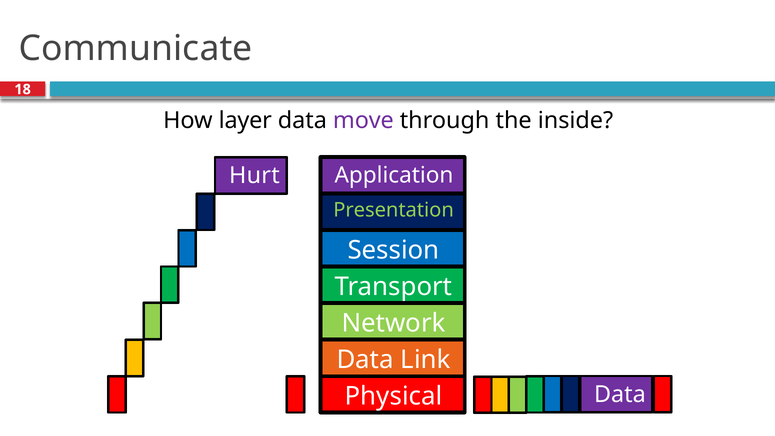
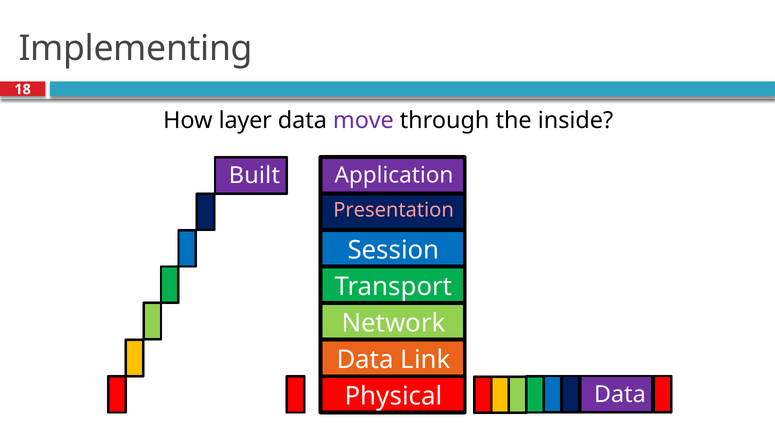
Communicate: Communicate -> Implementing (136, 48)
Hurt: Hurt -> Built (254, 176)
Presentation colour: light green -> pink (394, 210)
